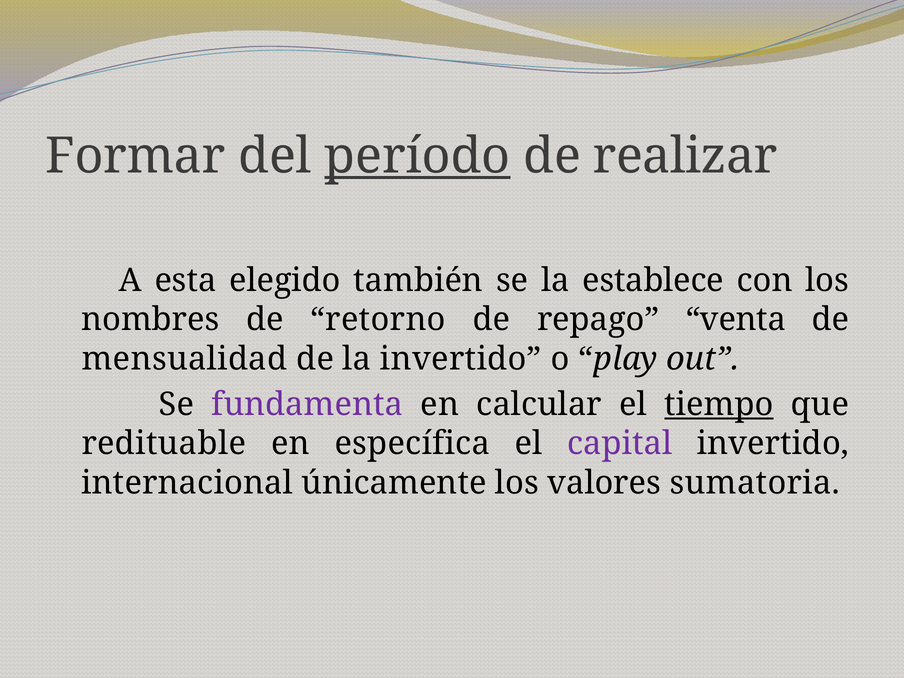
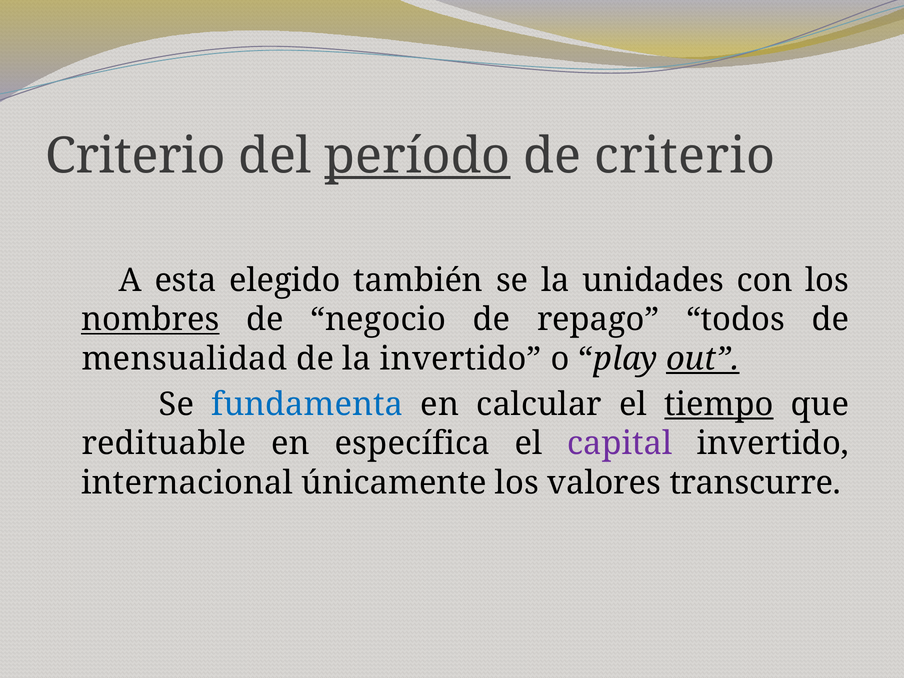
Formar: Formar -> Criterio (135, 156)
de realizar: realizar -> criterio (685, 156)
establece: establece -> unidades (653, 281)
nombres underline: none -> present (150, 320)
retorno: retorno -> negocio (378, 320)
venta: venta -> todos (736, 320)
out underline: none -> present (703, 359)
fundamenta colour: purple -> blue (307, 405)
sumatoria: sumatoria -> transcurre (755, 483)
